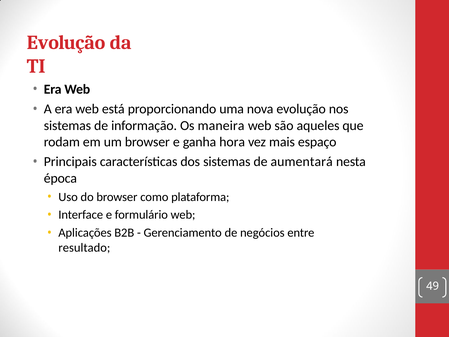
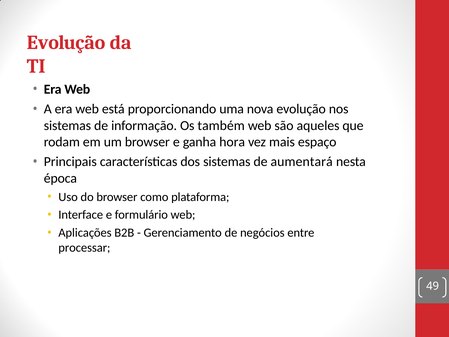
maneira: maneira -> também (221, 125)
resultado: resultado -> processar (84, 248)
